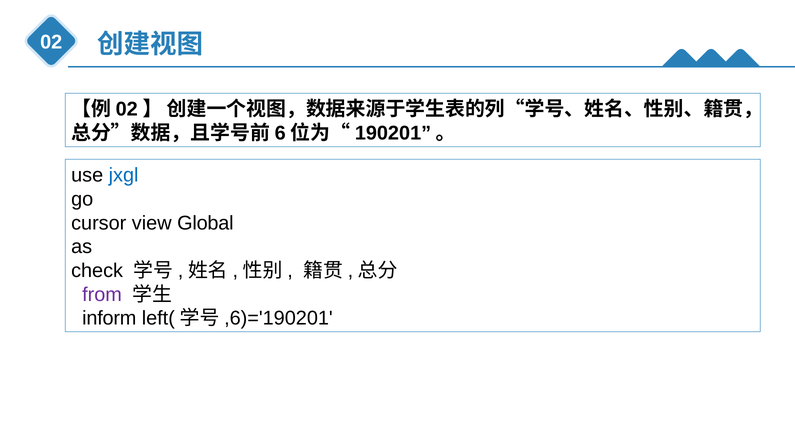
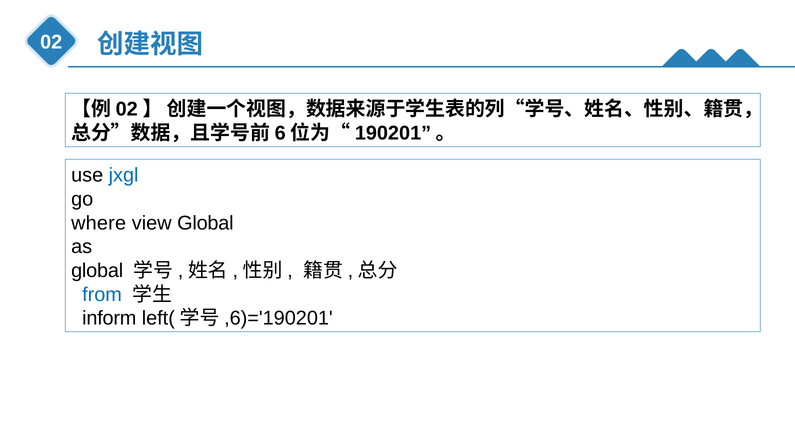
cursor: cursor -> where (99, 223)
check: check -> global (97, 271)
from colour: purple -> blue (102, 295)
